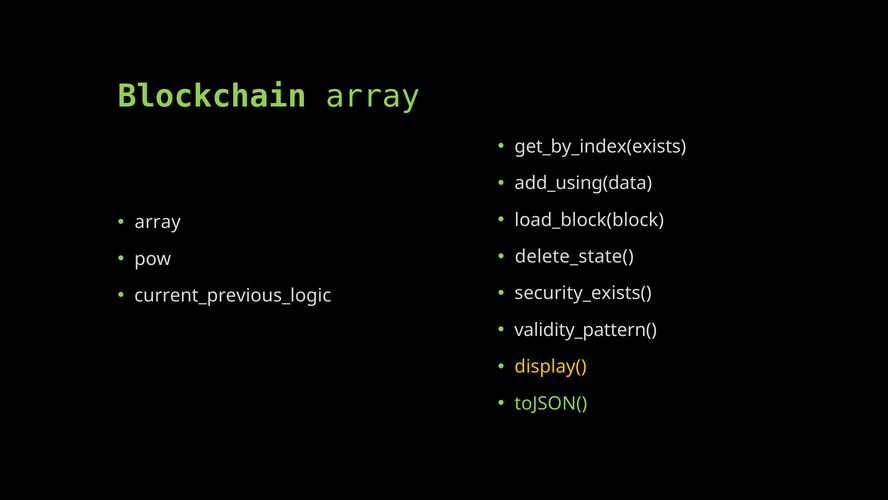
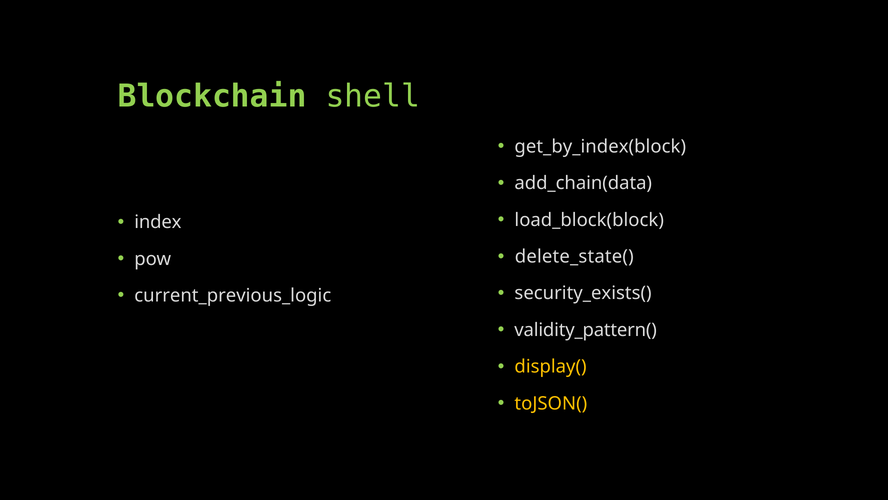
Blockchain array: array -> shell (373, 96)
get_by_index(exists: get_by_index(exists -> get_by_index(block (600, 146)
add_using(data: add_using(data -> add_chain(data (583, 183)
array: array -> index (158, 222)
toJSON( colour: light green -> yellow (551, 403)
